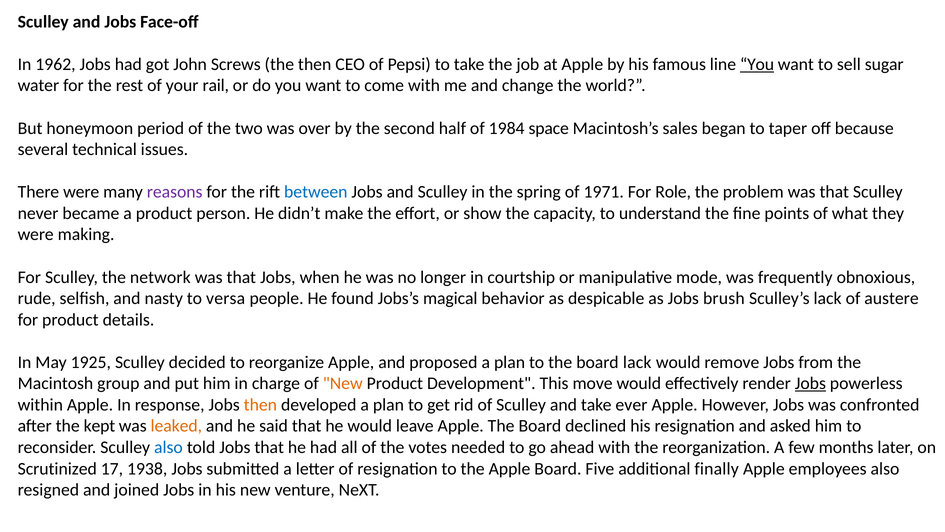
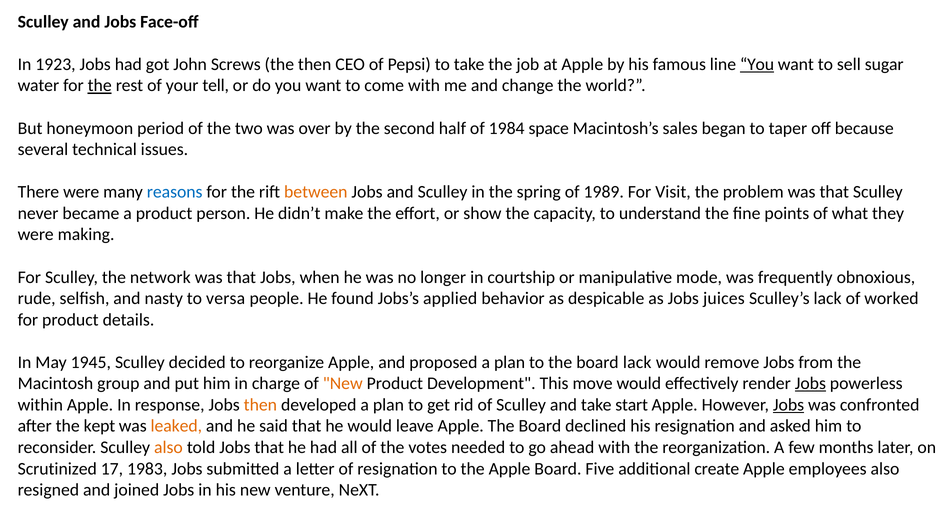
1962: 1962 -> 1923 (56, 64)
the underline: none -> present (100, 86)
rail: rail -> tell (216, 86)
reasons colour: purple -> blue (175, 192)
between colour: blue -> orange (316, 192)
1971: 1971 -> 1989 (604, 192)
Role: Role -> Visit (673, 192)
magical: magical -> applied (450, 298)
brush: brush -> juices (724, 298)
austere: austere -> worked (892, 298)
1925: 1925 -> 1945 (91, 362)
ever: ever -> start (632, 404)
Jobs underline: none -> present (789, 404)
also colour: blue -> orange (168, 447)
1938: 1938 -> 1983 (147, 468)
finally: finally -> create (717, 468)
